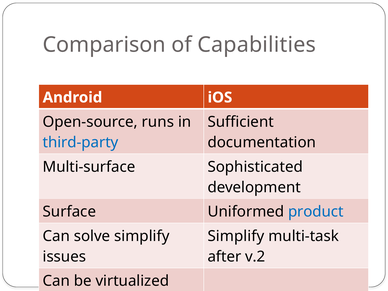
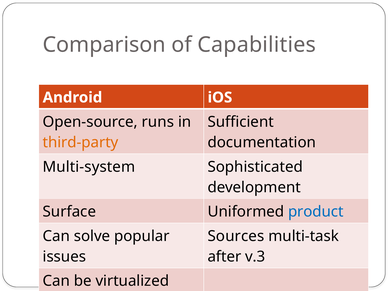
third-party colour: blue -> orange (81, 142)
Multi-surface: Multi-surface -> Multi-system (89, 167)
solve simplify: simplify -> popular (142, 236)
Simplify: Simplify -> Sources (236, 236)
v.2: v.2 -> v.3 (255, 257)
